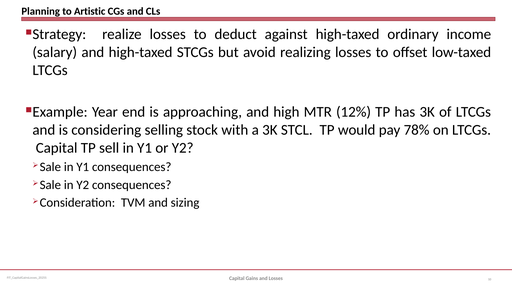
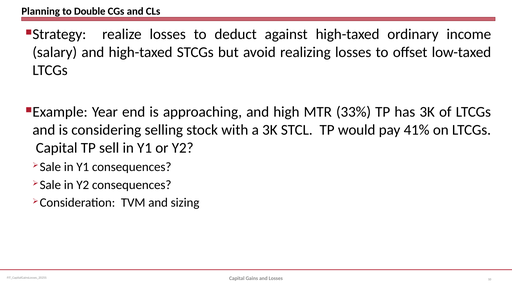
Artistic: Artistic -> Double (90, 11)
12%: 12% -> 33% (354, 112)
78%: 78% -> 41% (417, 130)
